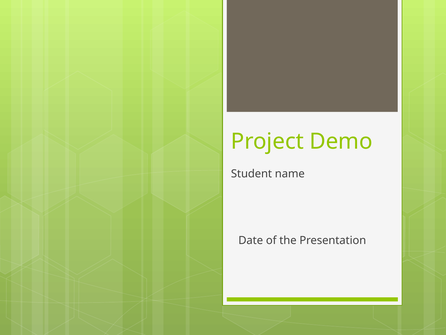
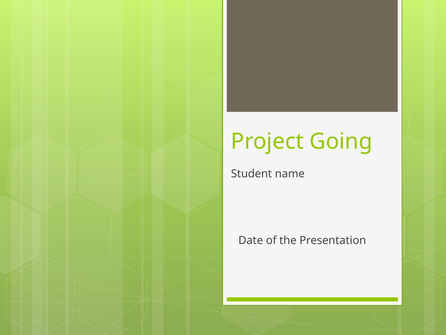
Demo: Demo -> Going (341, 141)
